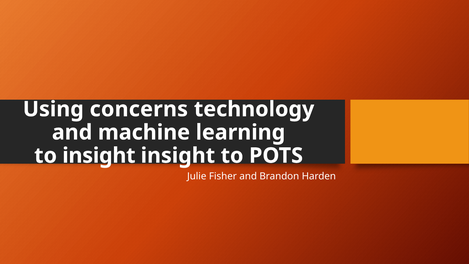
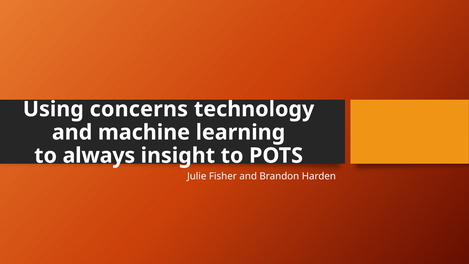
to insight: insight -> always (99, 156)
